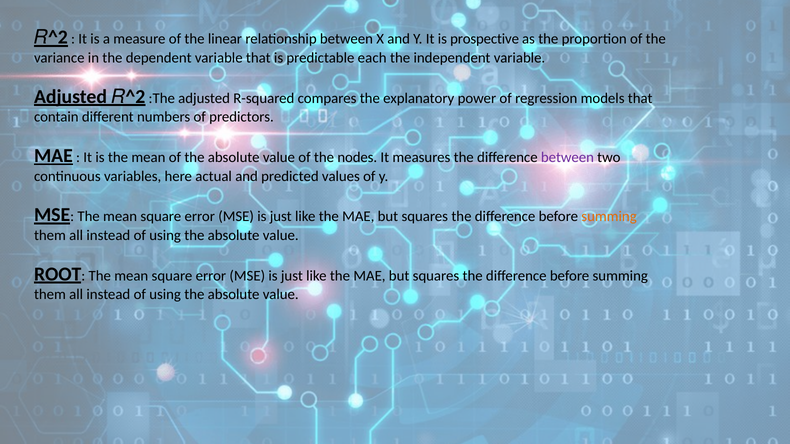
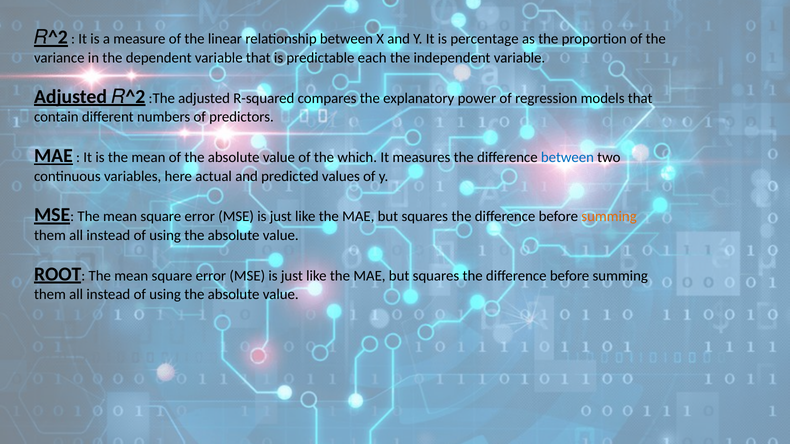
prospective: prospective -> percentage (484, 39)
nodes: nodes -> which (357, 158)
between colour: purple -> blue (567, 158)
